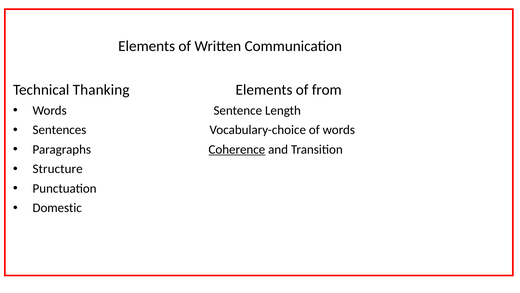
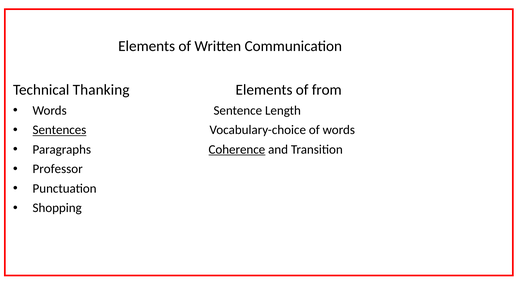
Sentences underline: none -> present (59, 130)
Structure: Structure -> Professor (58, 169)
Domestic: Domestic -> Shopping (57, 208)
